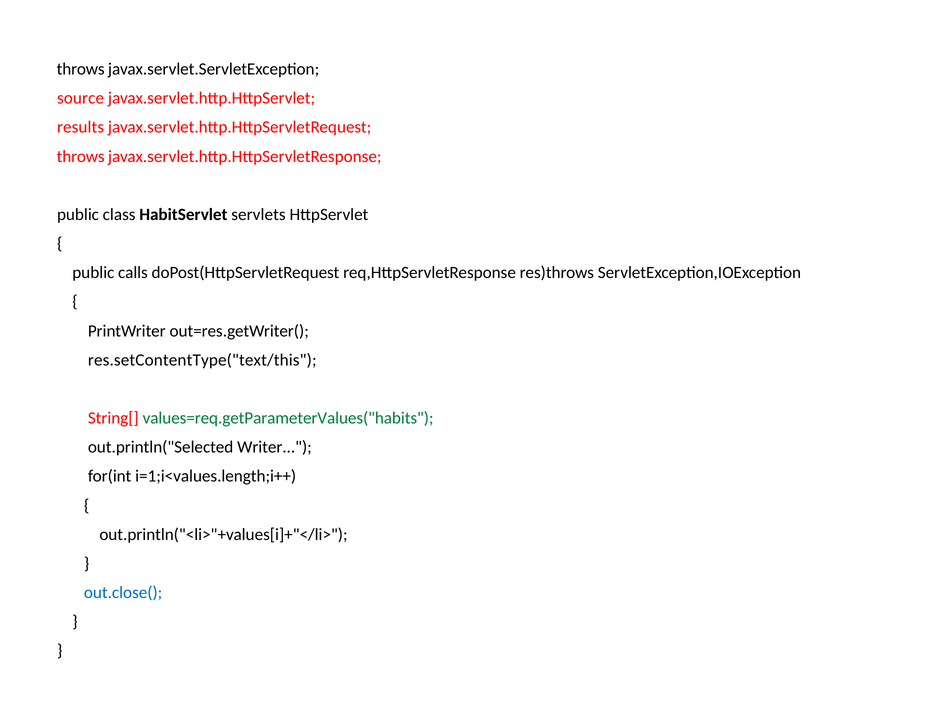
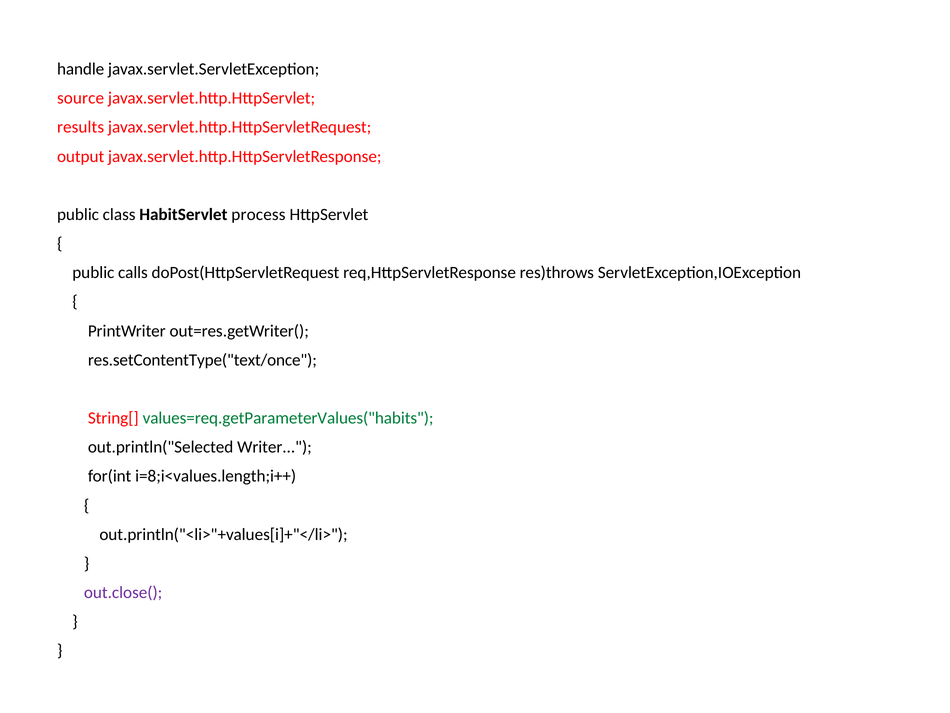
throws: throws -> handle (81, 69)
throws: throws -> output (81, 156)
servlets: servlets -> process (258, 214)
res.setContentType("text/this: res.setContentType("text/this -> res.setContentType("text/once (202, 360)
i=1;i<values.length;i++: i=1;i<values.length;i++ -> i=8;i<values.length;i++ (216, 476)
out.close( colour: blue -> purple (123, 592)
